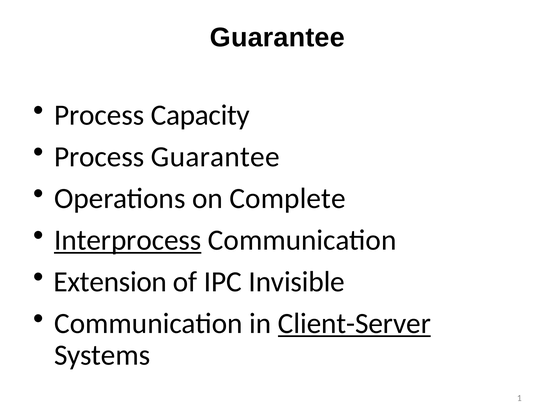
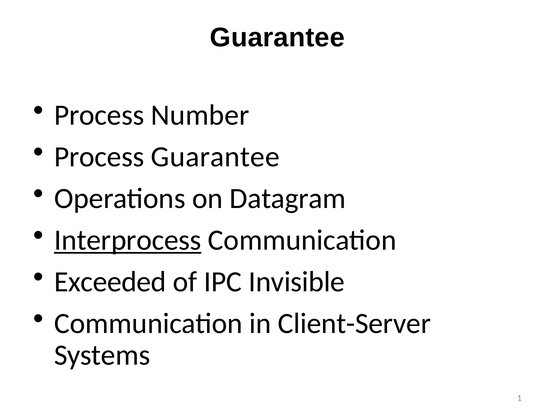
Capacity: Capacity -> Number (200, 115)
Complete: Complete -> Datagram (288, 198)
Extension: Extension -> Exceeded (110, 281)
Client-Server underline: present -> none (354, 323)
